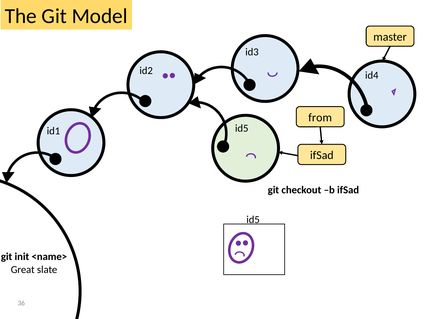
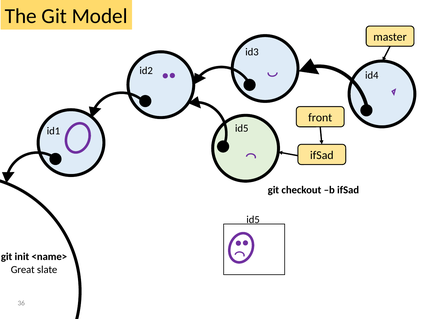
from: from -> front (320, 117)
